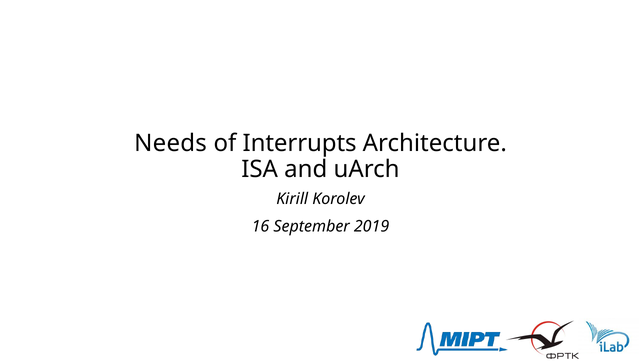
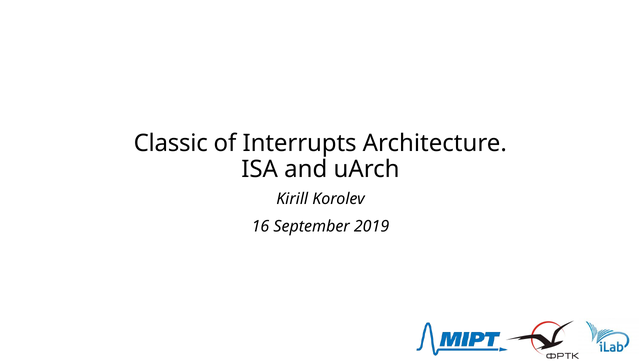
Needs: Needs -> Classic (171, 143)
